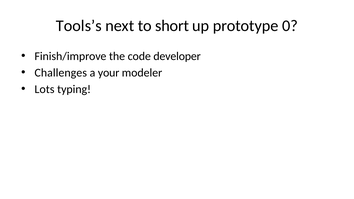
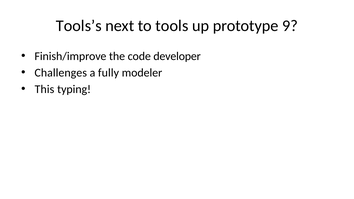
short: short -> tools (172, 26)
0: 0 -> 9 (290, 26)
your: your -> fully (108, 73)
Lots: Lots -> This (44, 89)
